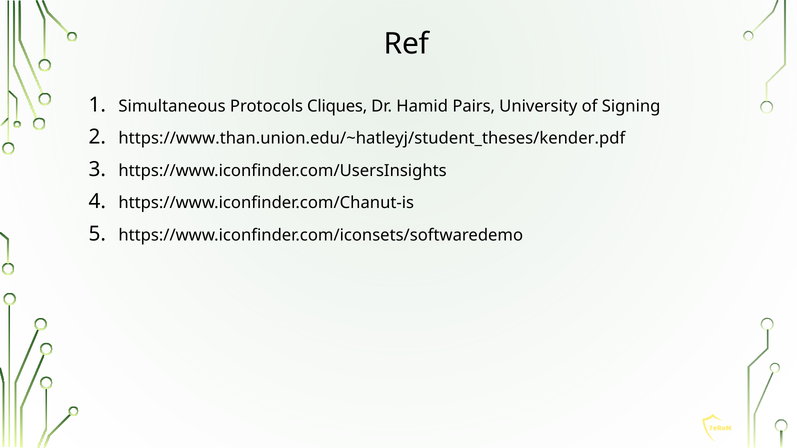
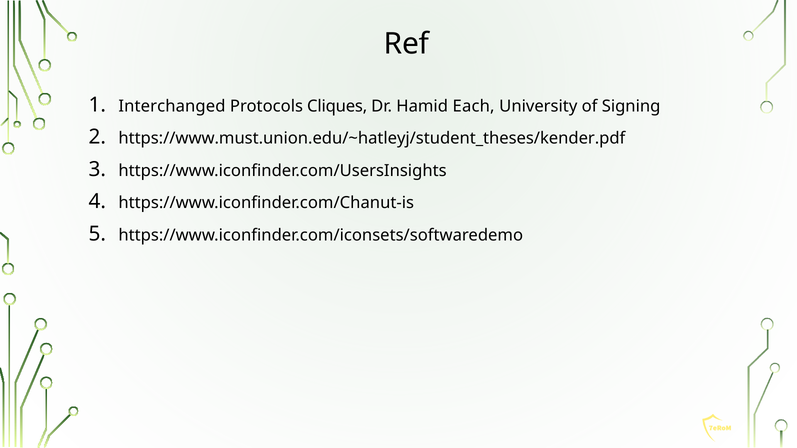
Simultaneous: Simultaneous -> Interchanged (172, 106)
Pairs: Pairs -> Each (474, 106)
https://www.than.union.edu/~hatleyj/student_theses/kender.pdf: https://www.than.union.edu/~hatleyj/student_theses/kender.pdf -> https://www.must.union.edu/~hatleyj/student_theses/kender.pdf (372, 139)
